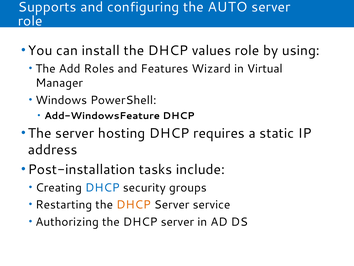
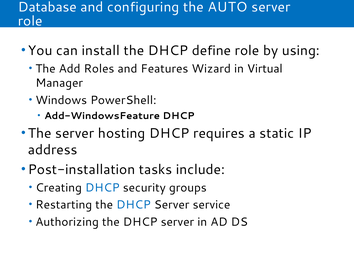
Supports: Supports -> Database (47, 7)
values: values -> define (212, 50)
DHCP colour: orange -> blue (133, 204)
